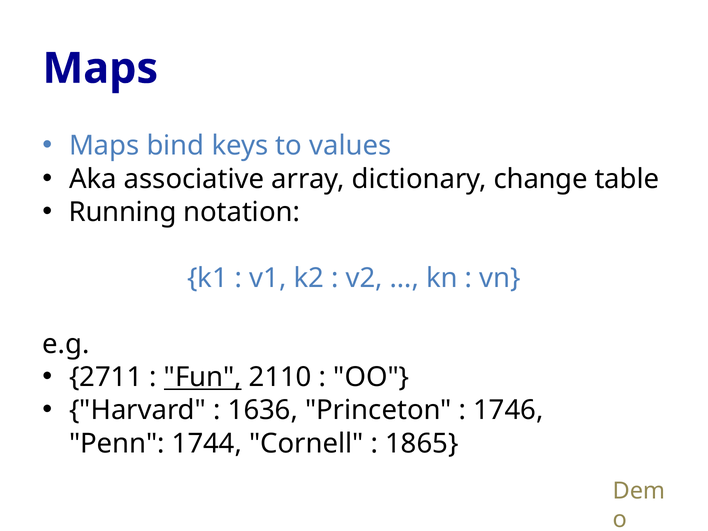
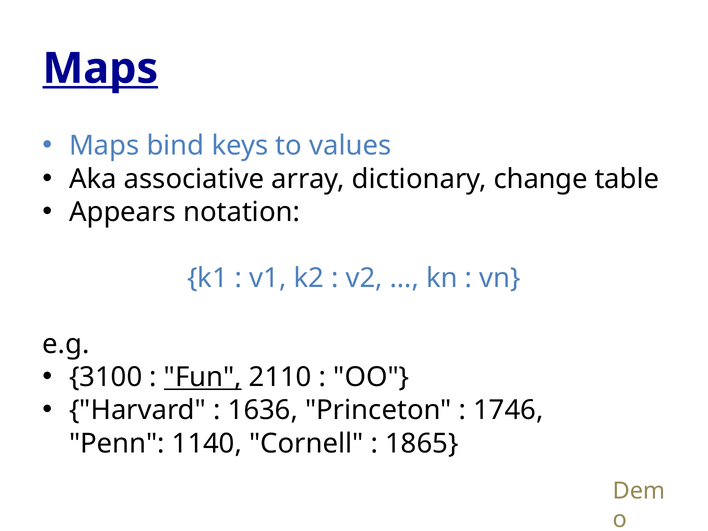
Maps underline: none -> present (100, 69)
Running: Running -> Appears (123, 212)
2711: 2711 -> 3100 (106, 377)
1744: 1744 -> 1140 (207, 443)
